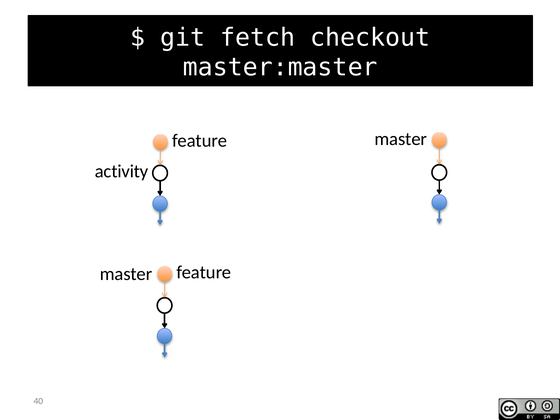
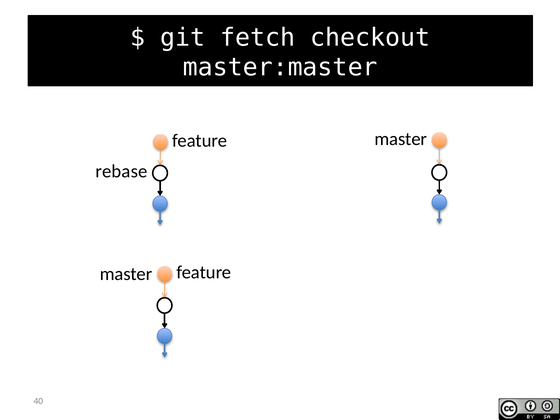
activity: activity -> rebase (121, 171)
